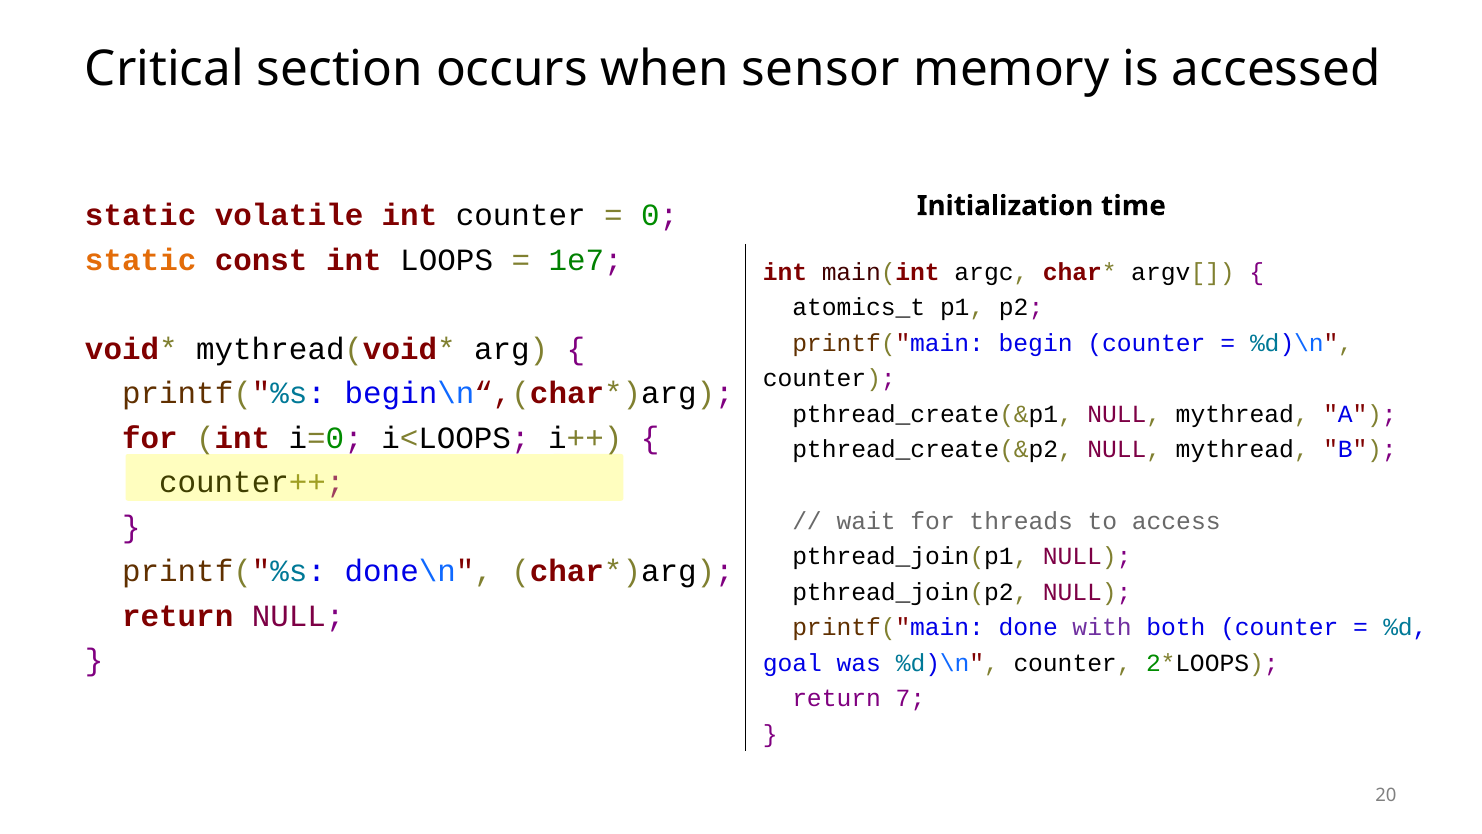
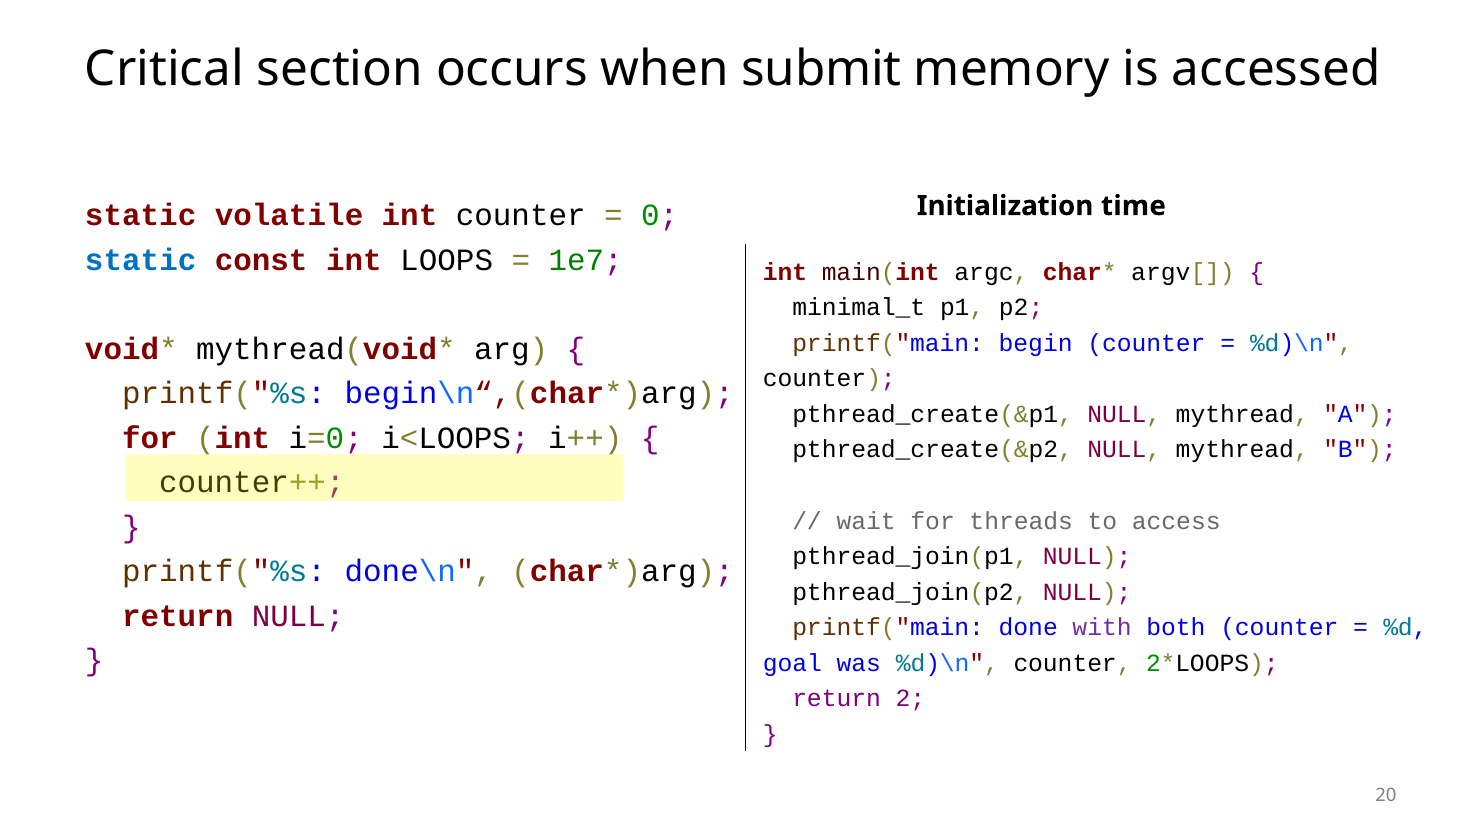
sensor: sensor -> submit (821, 69)
static colour: orange -> blue (141, 260)
atomics_t: atomics_t -> minimal_t (859, 307)
7: 7 -> 2 (910, 698)
